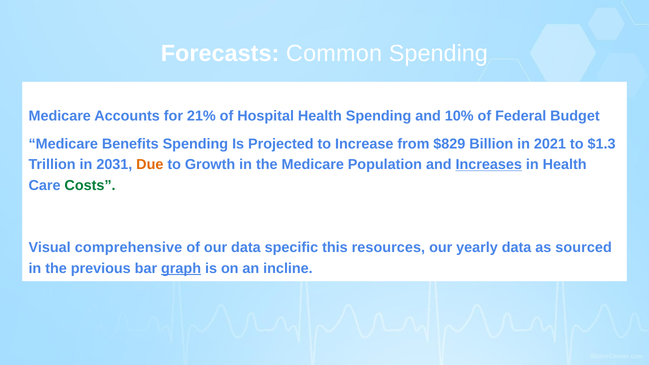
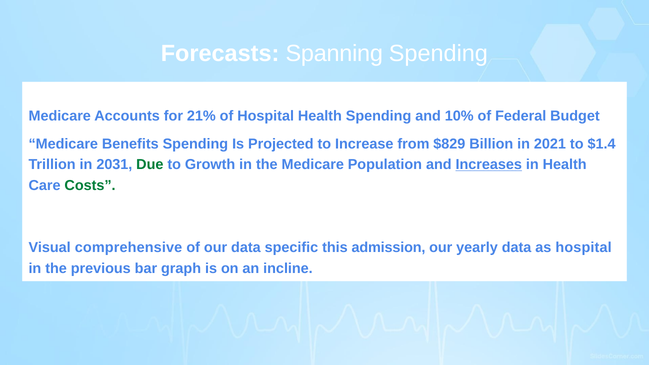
Common: Common -> Spanning (334, 54)
$1.3: $1.3 -> $1.4 (602, 144)
Due colour: orange -> green (150, 165)
resources: resources -> admission (388, 248)
as sourced: sourced -> hospital (584, 248)
graph underline: present -> none (181, 268)
